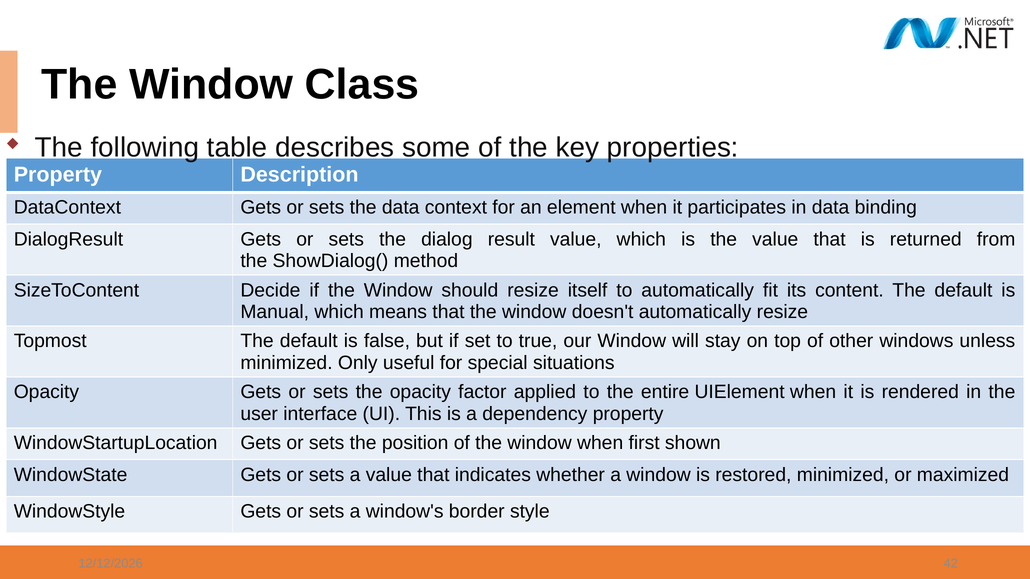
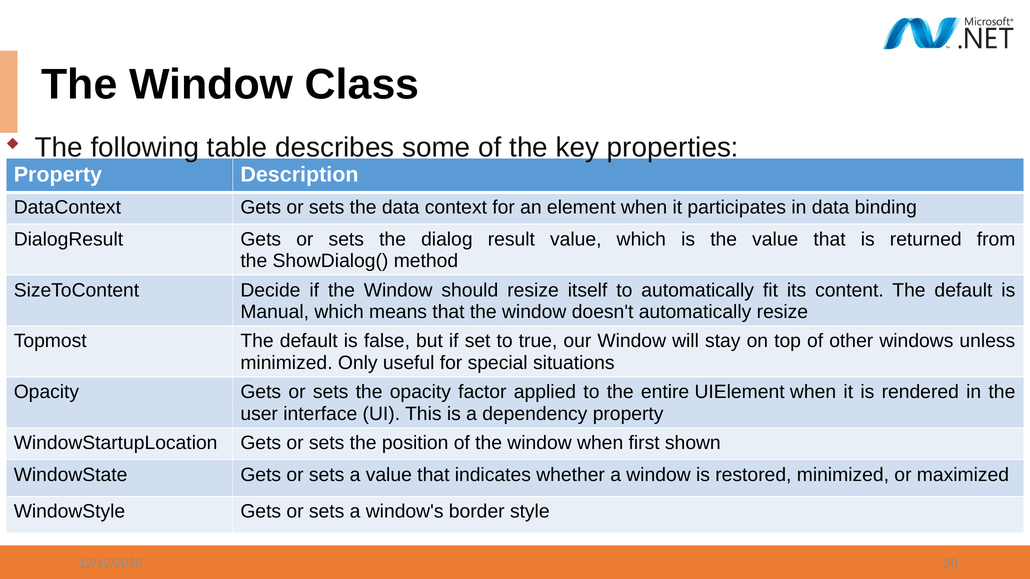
42: 42 -> 30 (951, 564)
